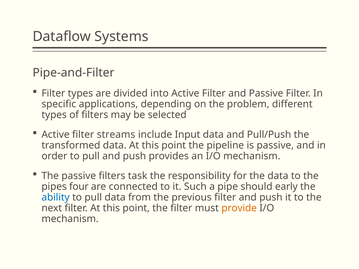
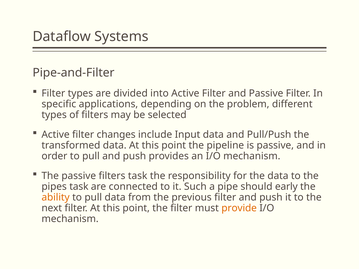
streams: streams -> changes (116, 135)
pipes four: four -> task (79, 187)
ability colour: blue -> orange (56, 198)
